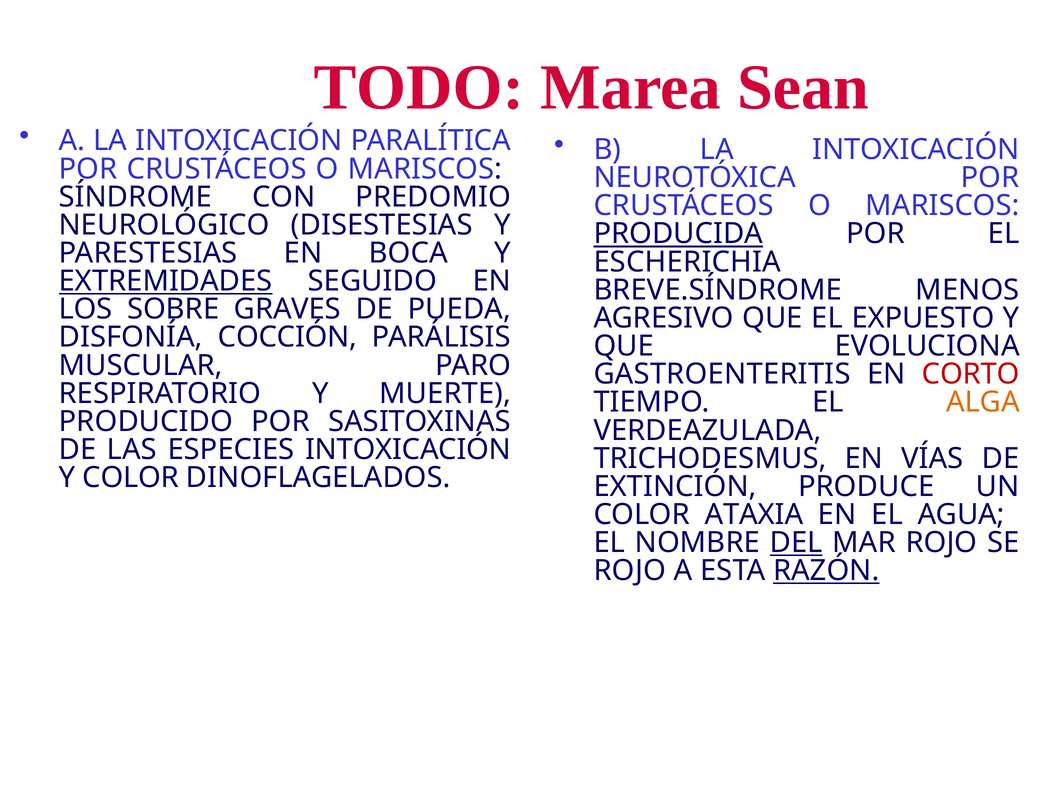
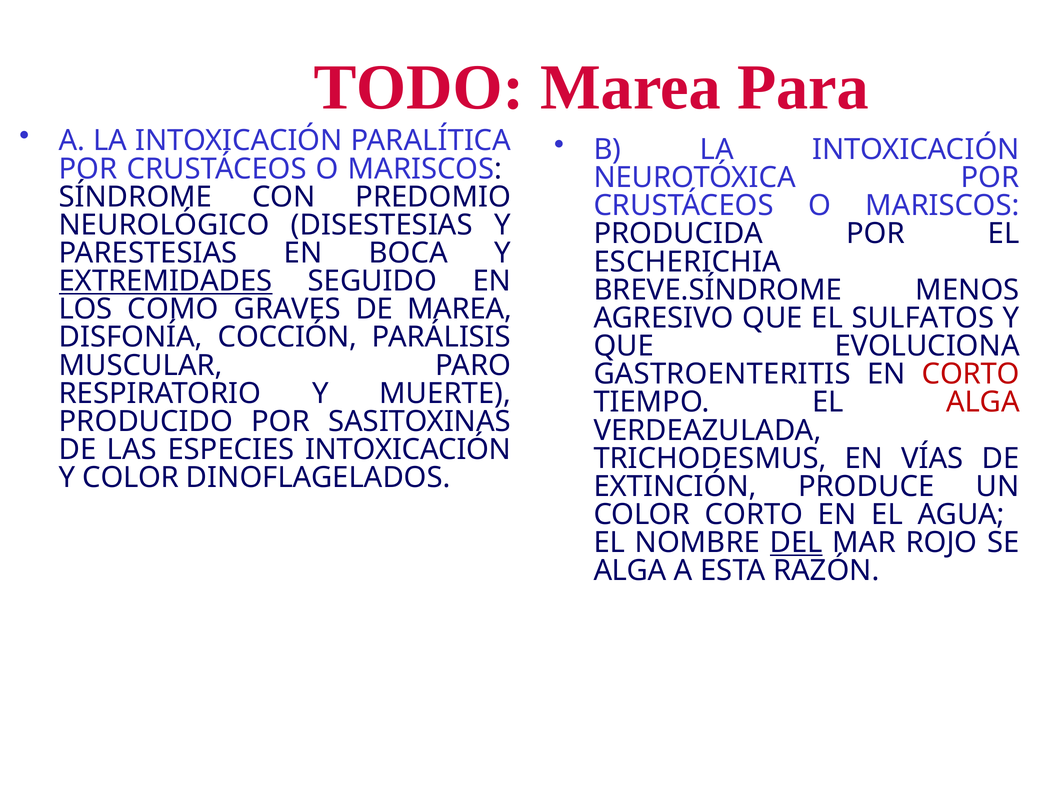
Sean: Sean -> Para (803, 88)
PRODUCIDA underline: present -> none (678, 234)
SOBRE: SOBRE -> COMO (173, 309)
DE PUEDA: PUEDA -> MAREA (460, 309)
EXPUESTO: EXPUESTO -> SULFATOS (923, 318)
ALGA colour: orange -> red (983, 402)
COLOR ATAXIA: ATAXIA -> CORTO (754, 515)
ROJO: ROJO -> ALGA (630, 571)
RAZÓN underline: present -> none (826, 571)
